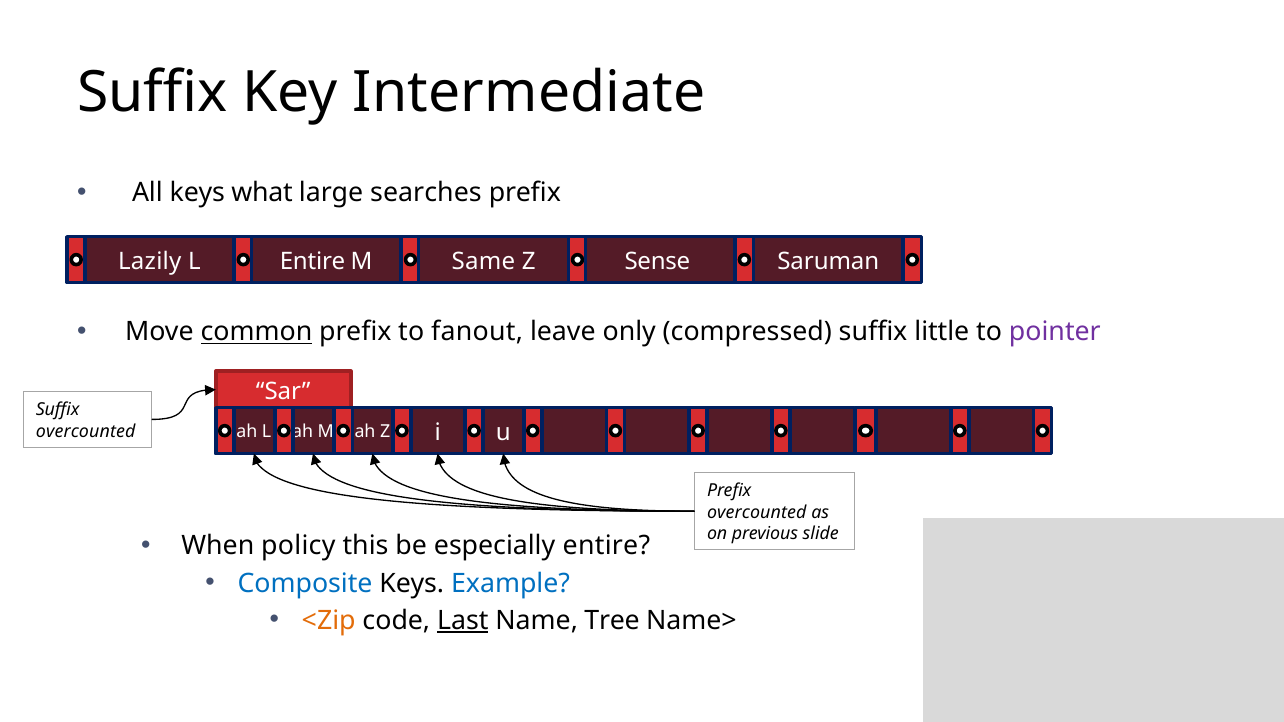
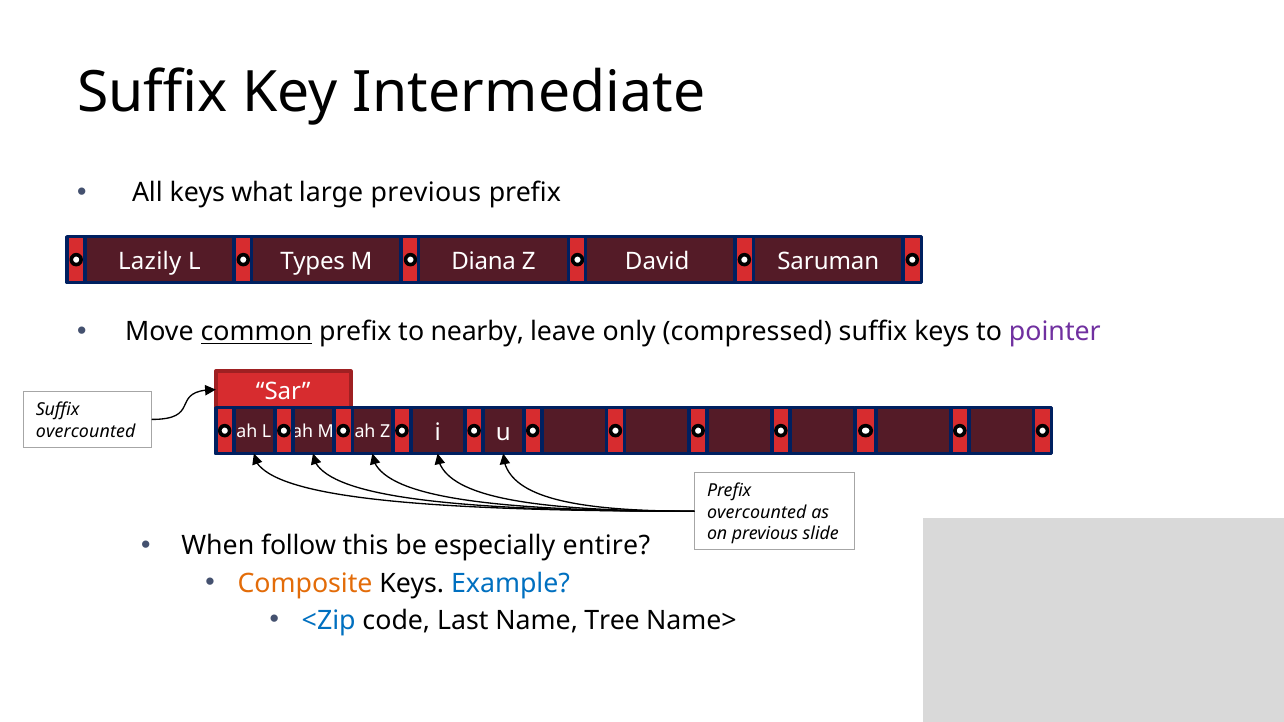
large searches: searches -> previous (426, 193)
L Entire: Entire -> Types (313, 261)
Same: Same -> Diana (484, 261)
Sense: Sense -> David (657, 261)
fanout: fanout -> nearby (477, 332)
suffix little: little -> keys (942, 332)
policy: policy -> follow (299, 546)
Composite colour: blue -> orange (305, 583)
<Zip colour: orange -> blue (329, 621)
Last underline: present -> none (463, 621)
